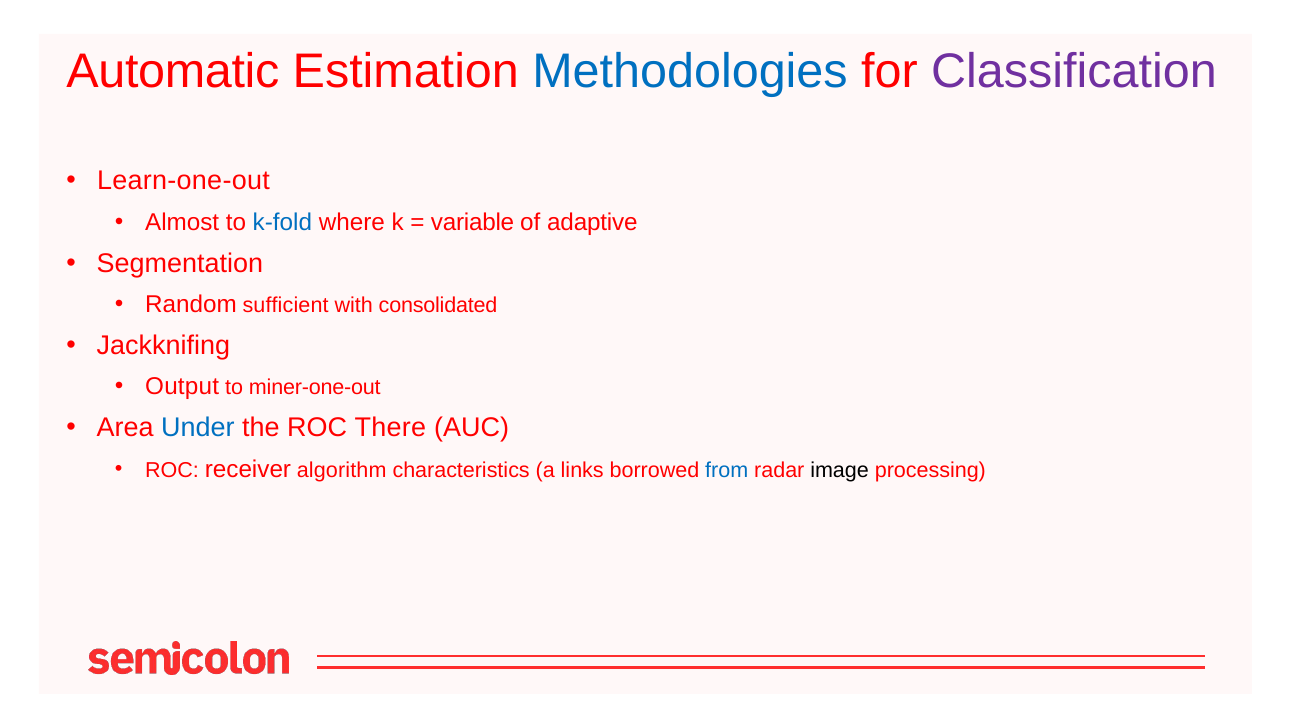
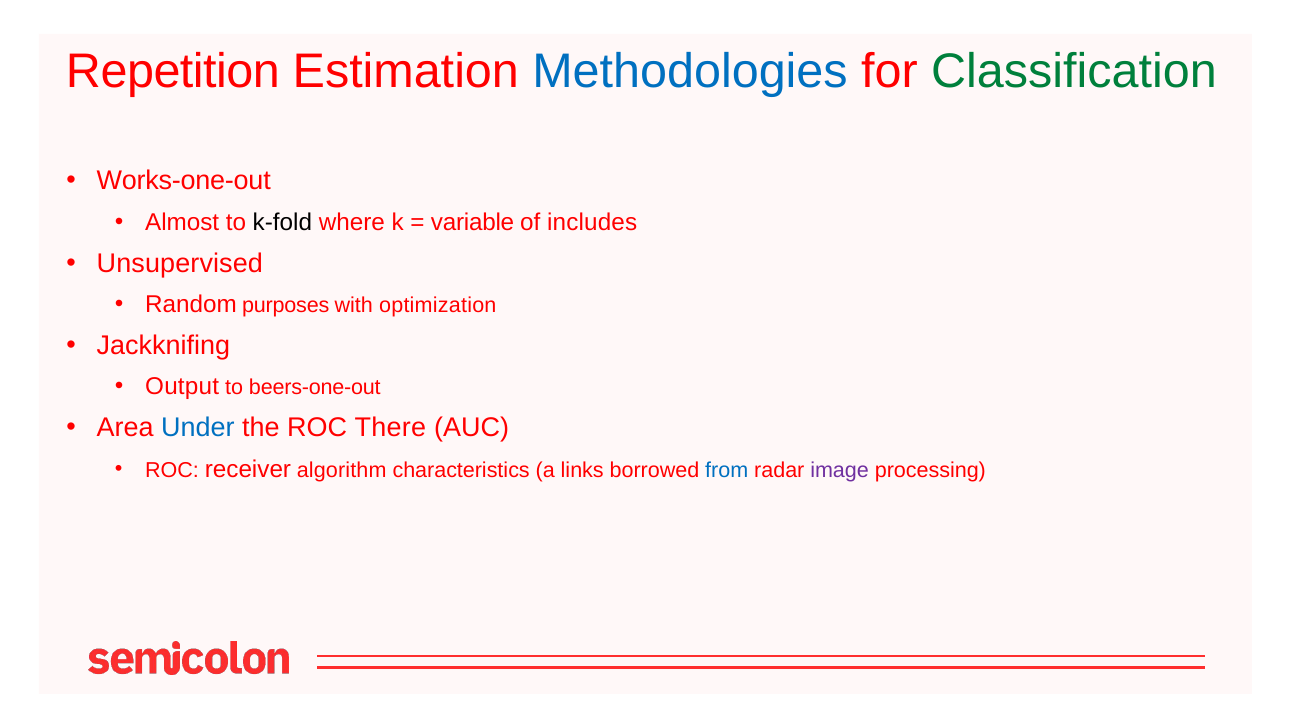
Automatic: Automatic -> Repetition (173, 71)
Classification colour: purple -> green (1074, 71)
Learn-one-out: Learn-one-out -> Works-one-out (184, 181)
k-fold colour: blue -> black (282, 222)
adaptive: adaptive -> includes (592, 222)
Segmentation: Segmentation -> Unsupervised (180, 263)
sufficient: sufficient -> purposes (286, 305)
consolidated: consolidated -> optimization (438, 305)
miner-one-out: miner-one-out -> beers-one-out (315, 388)
image colour: black -> purple (840, 470)
